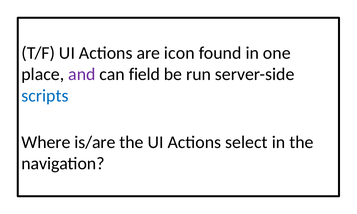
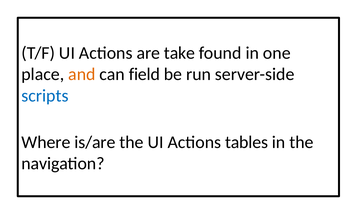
icon: icon -> take (179, 53)
and colour: purple -> orange (82, 74)
select: select -> tables (247, 142)
